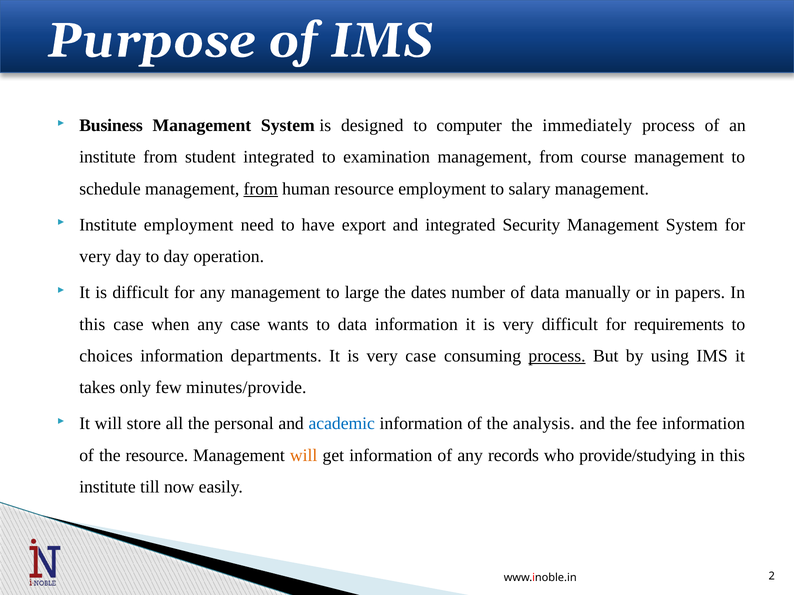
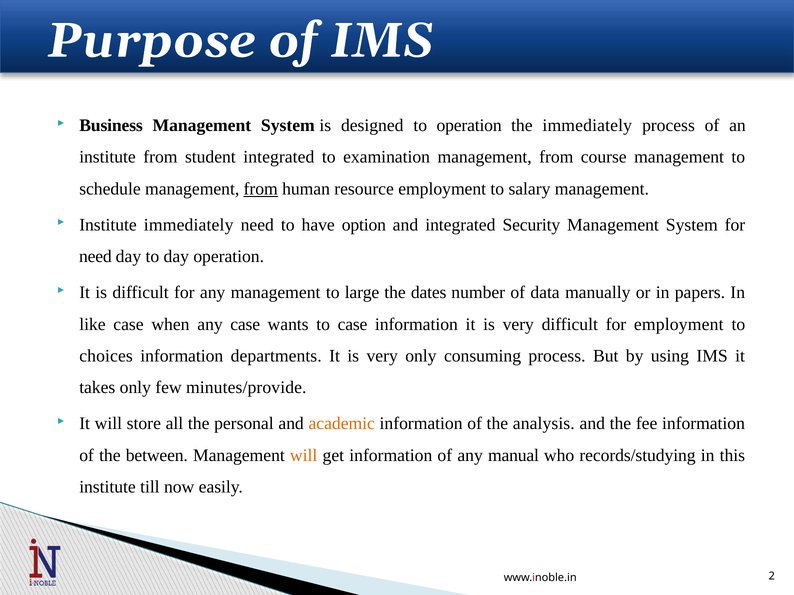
to computer: computer -> operation (469, 126)
Institute employment: employment -> immediately (189, 225)
export: export -> option (364, 225)
very: very -> need (95, 257)
this: this -> like (92, 325)
to data: data -> case (353, 325)
for requirements: requirements -> employment (679, 325)
very case: case -> only (421, 356)
process underline: present -> none (557, 356)
academic colour: blue -> orange (342, 424)
the resource: resource -> between (157, 456)
records: records -> manual (513, 456)
provide/studying: provide/studying -> records/studying (638, 456)
